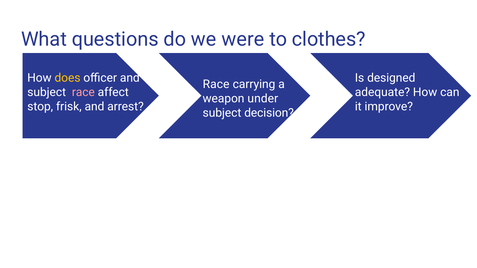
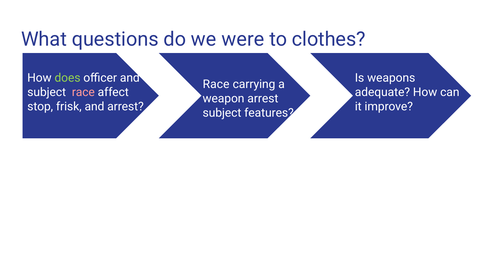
does colour: yellow -> light green (67, 78)
designed: designed -> weapons (391, 78)
weapon under: under -> arrest (263, 99)
decision: decision -> features (269, 113)
